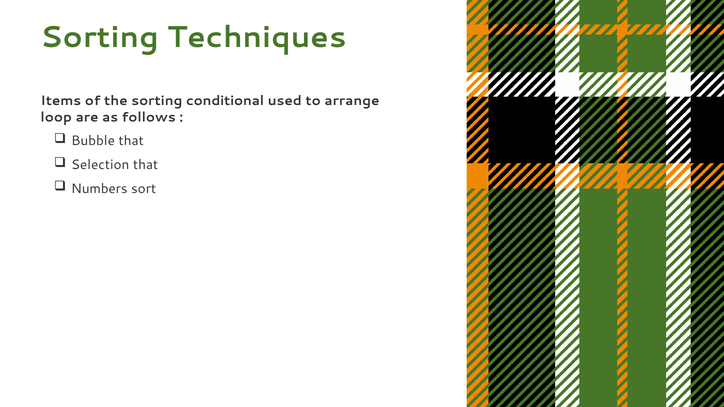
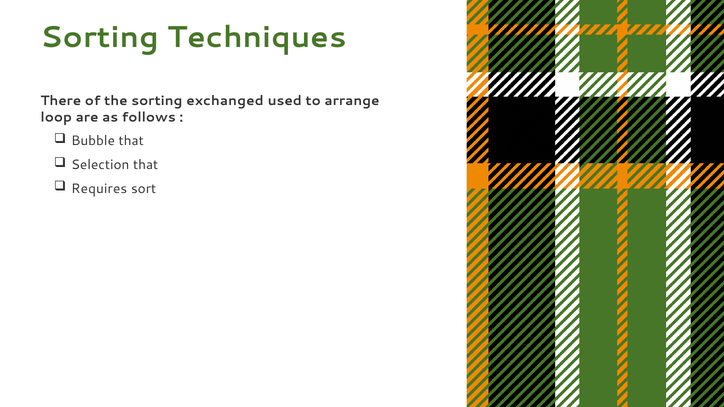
Items: Items -> There (61, 101)
conditional: conditional -> exchanged (225, 101)
Numbers: Numbers -> Requires (99, 189)
